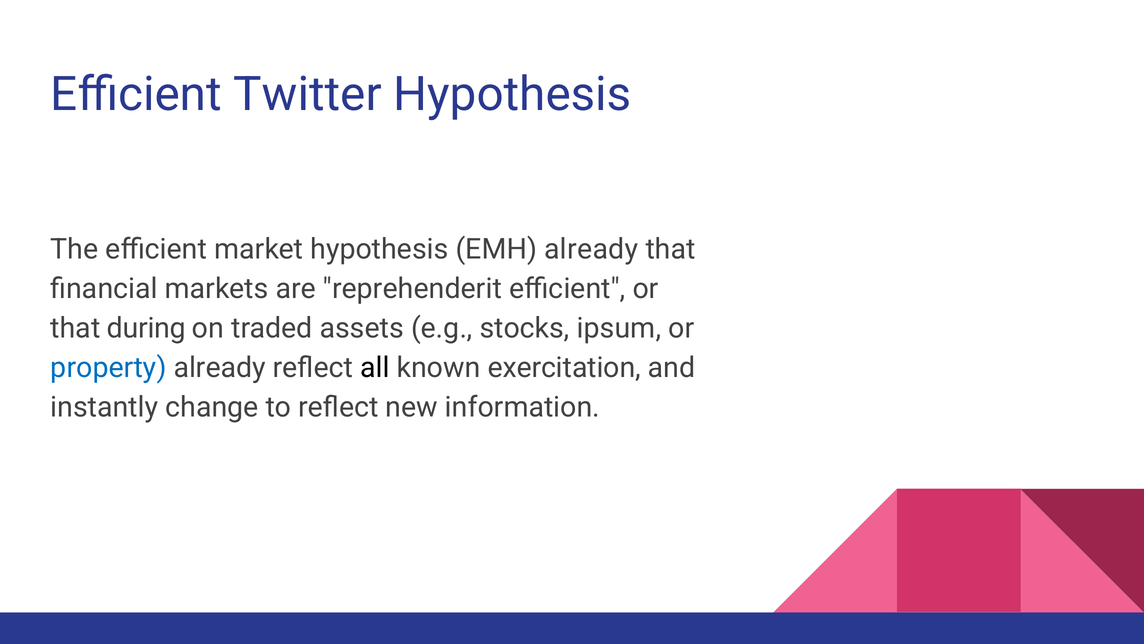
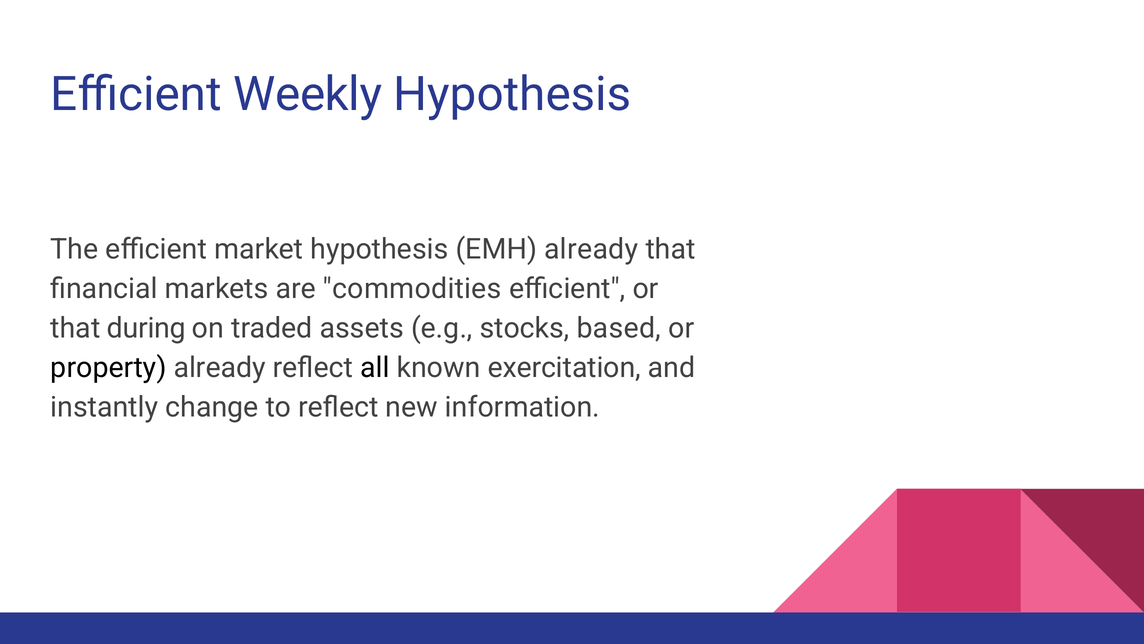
Twitter: Twitter -> Weekly (308, 95)
reprehenderit: reprehenderit -> commodities (412, 289)
ipsum: ipsum -> based (619, 328)
property colour: blue -> black (108, 368)
